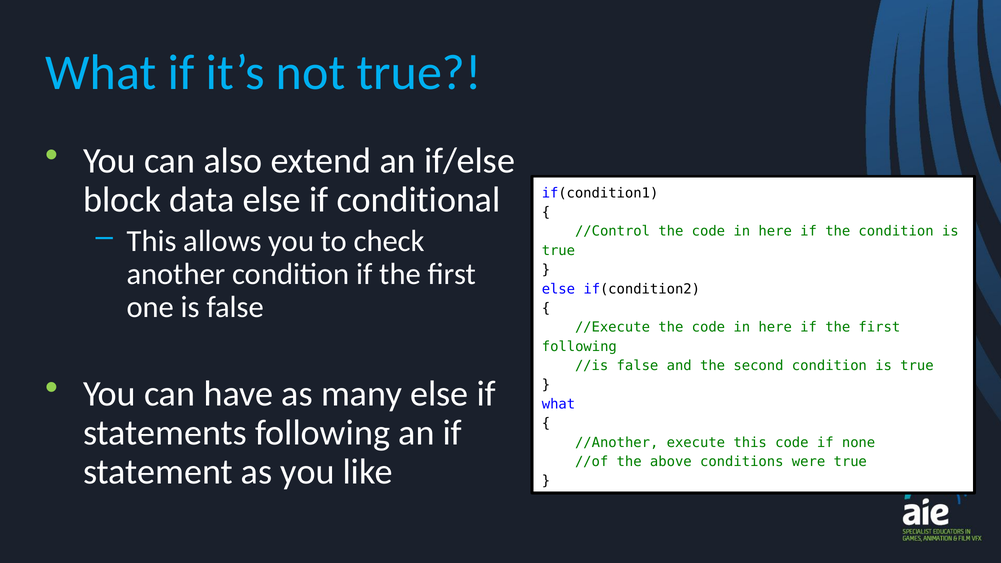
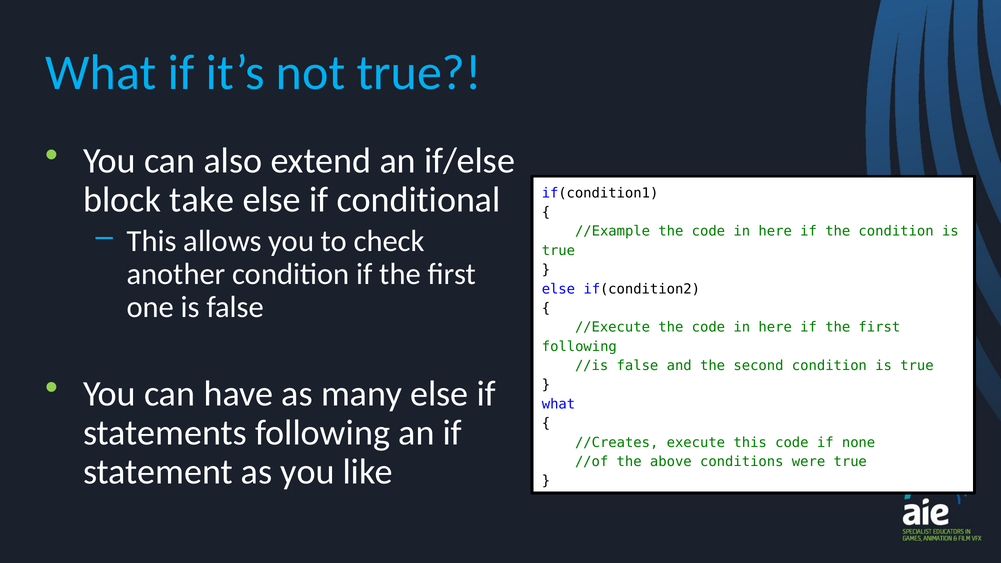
data: data -> take (202, 200)
//Control: //Control -> //Example (613, 231)
//Another: //Another -> //Creates (617, 443)
